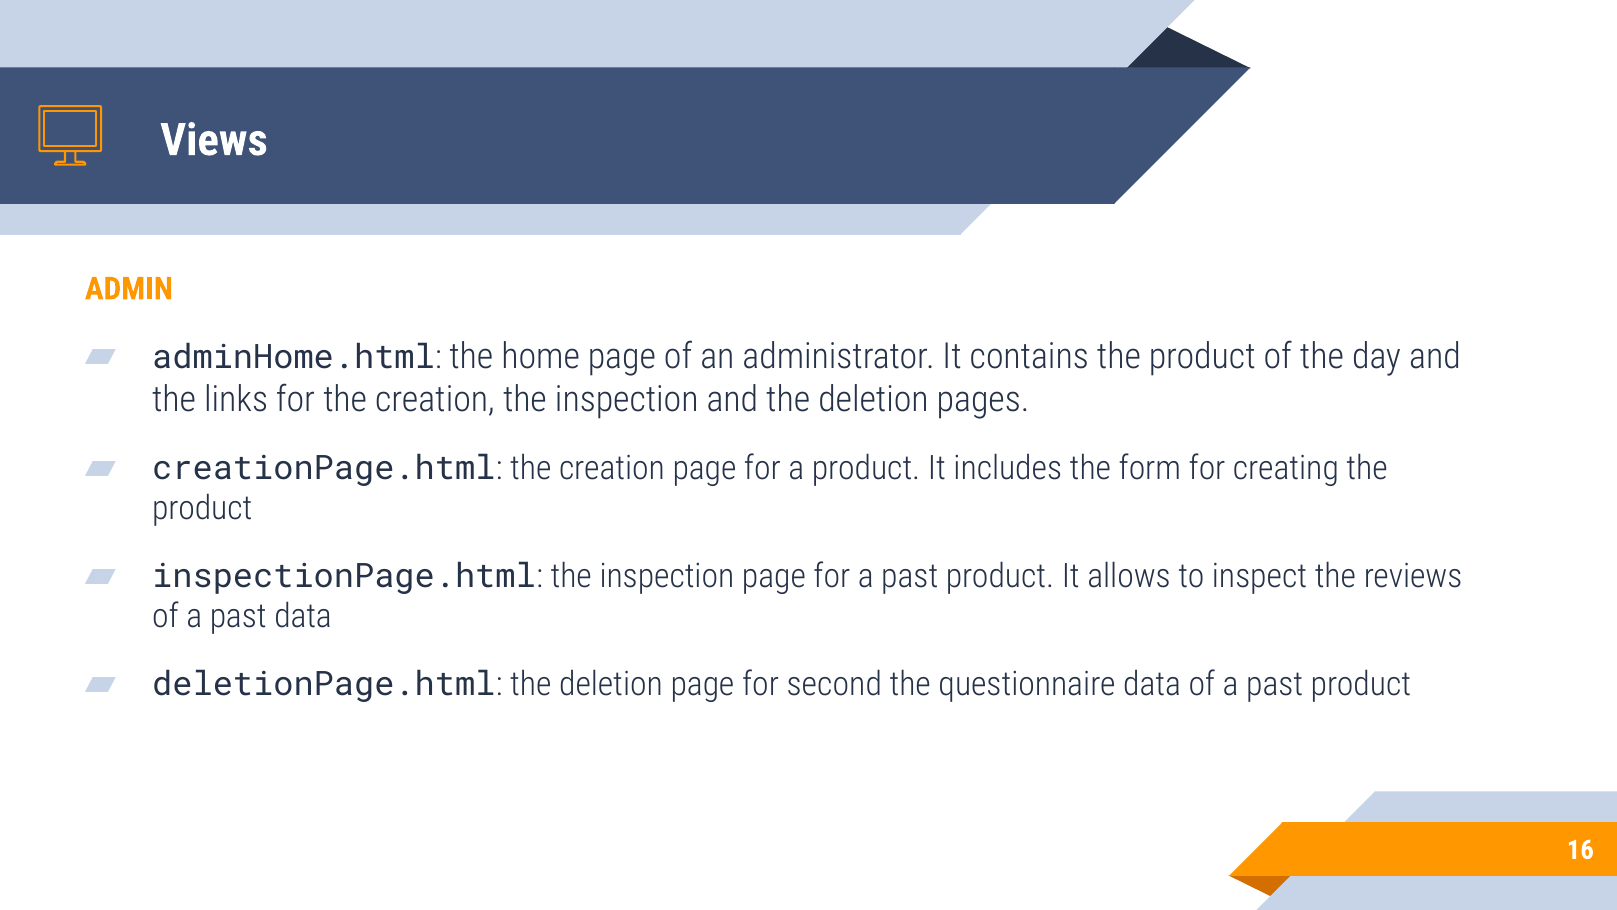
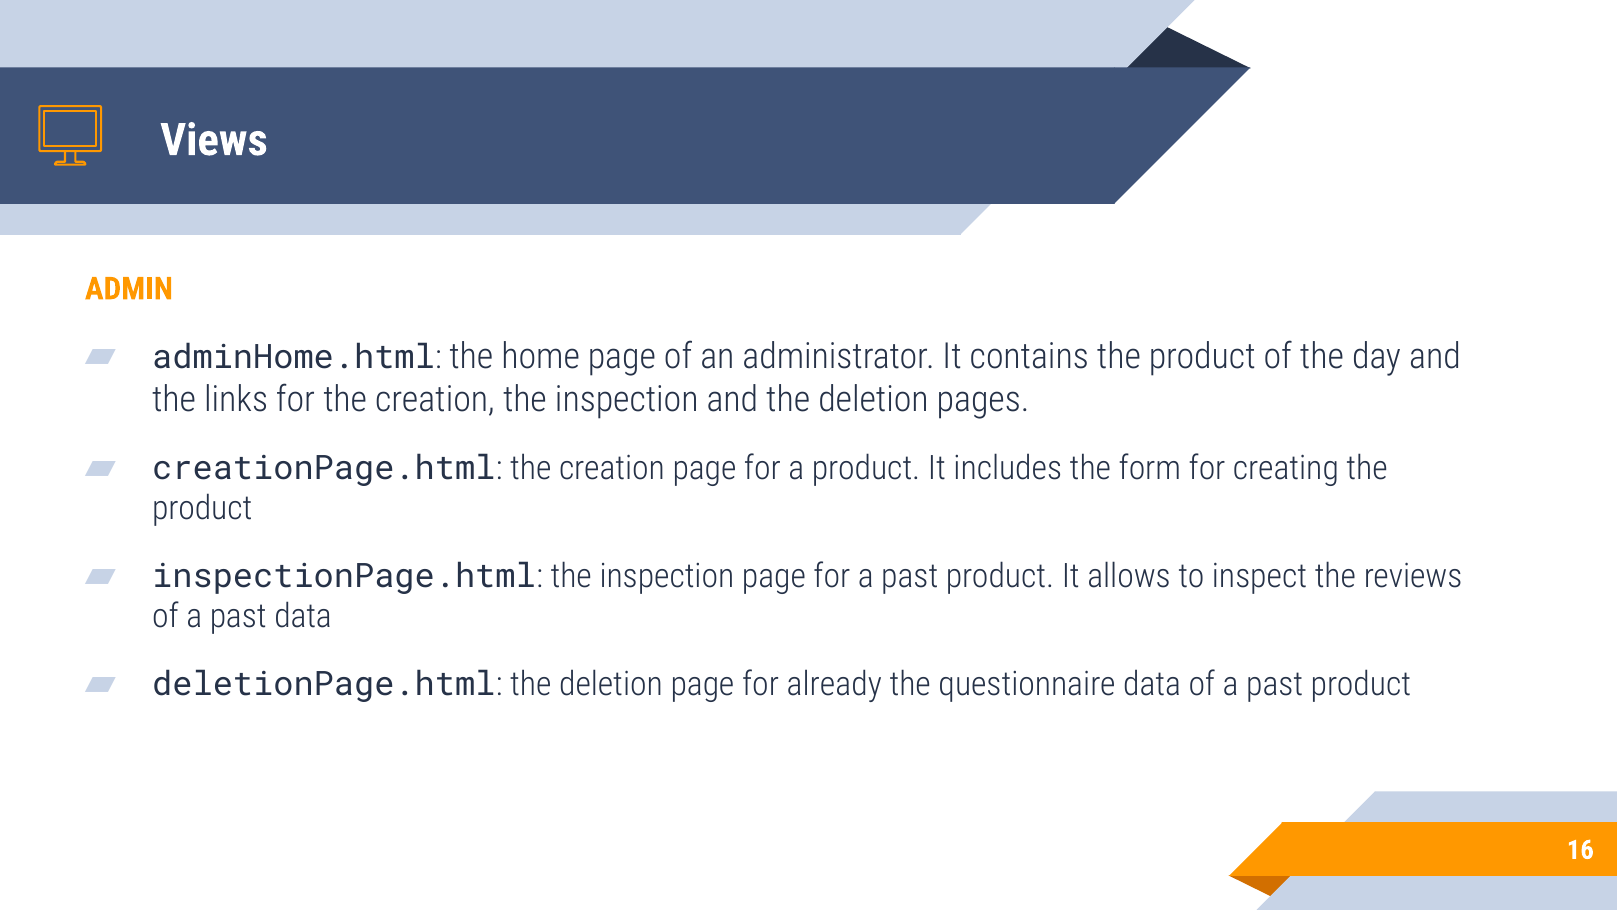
second: second -> already (834, 684)
